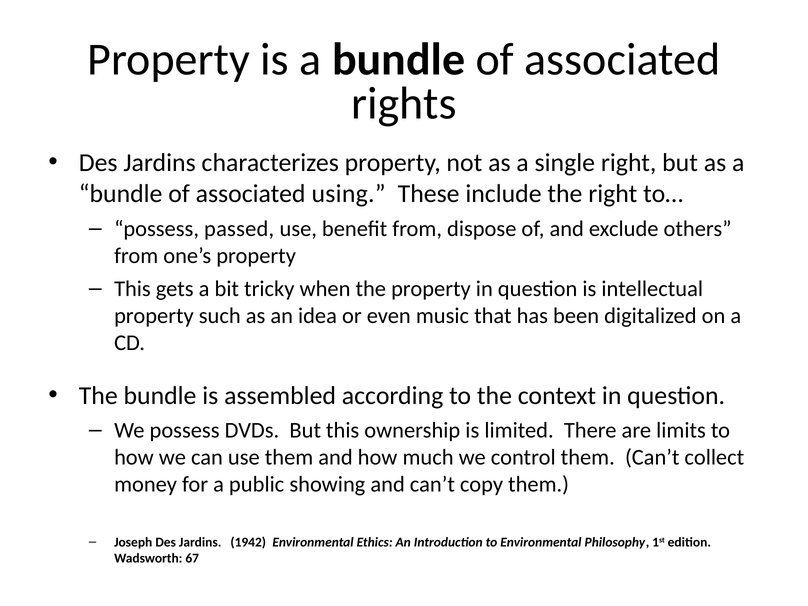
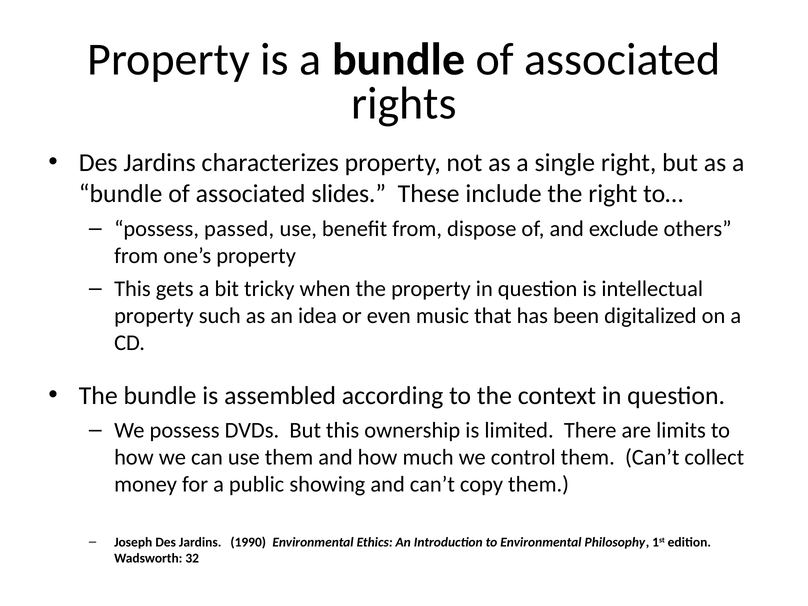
using: using -> slides (349, 194)
1942: 1942 -> 1990 (248, 542)
67: 67 -> 32 (192, 558)
